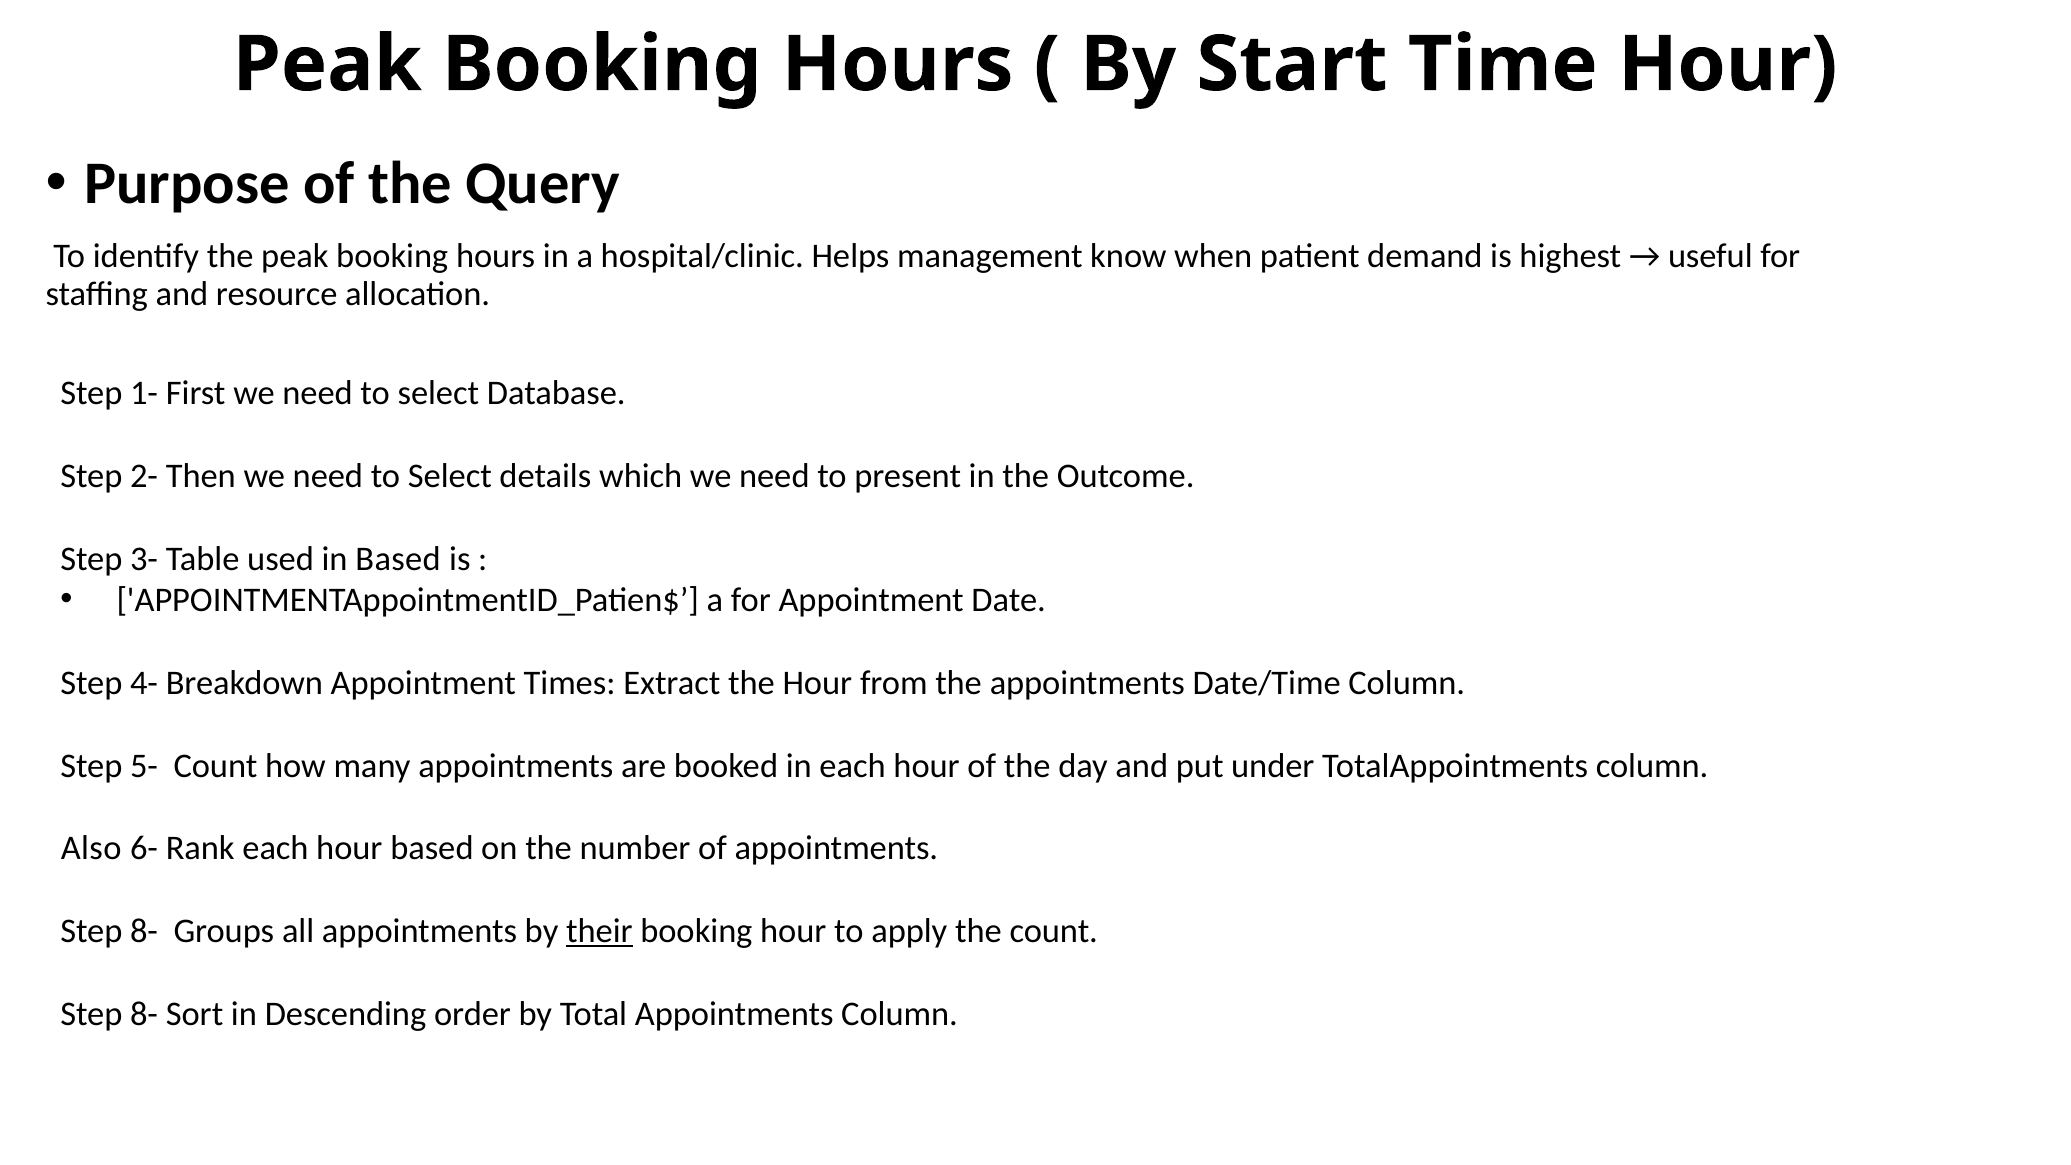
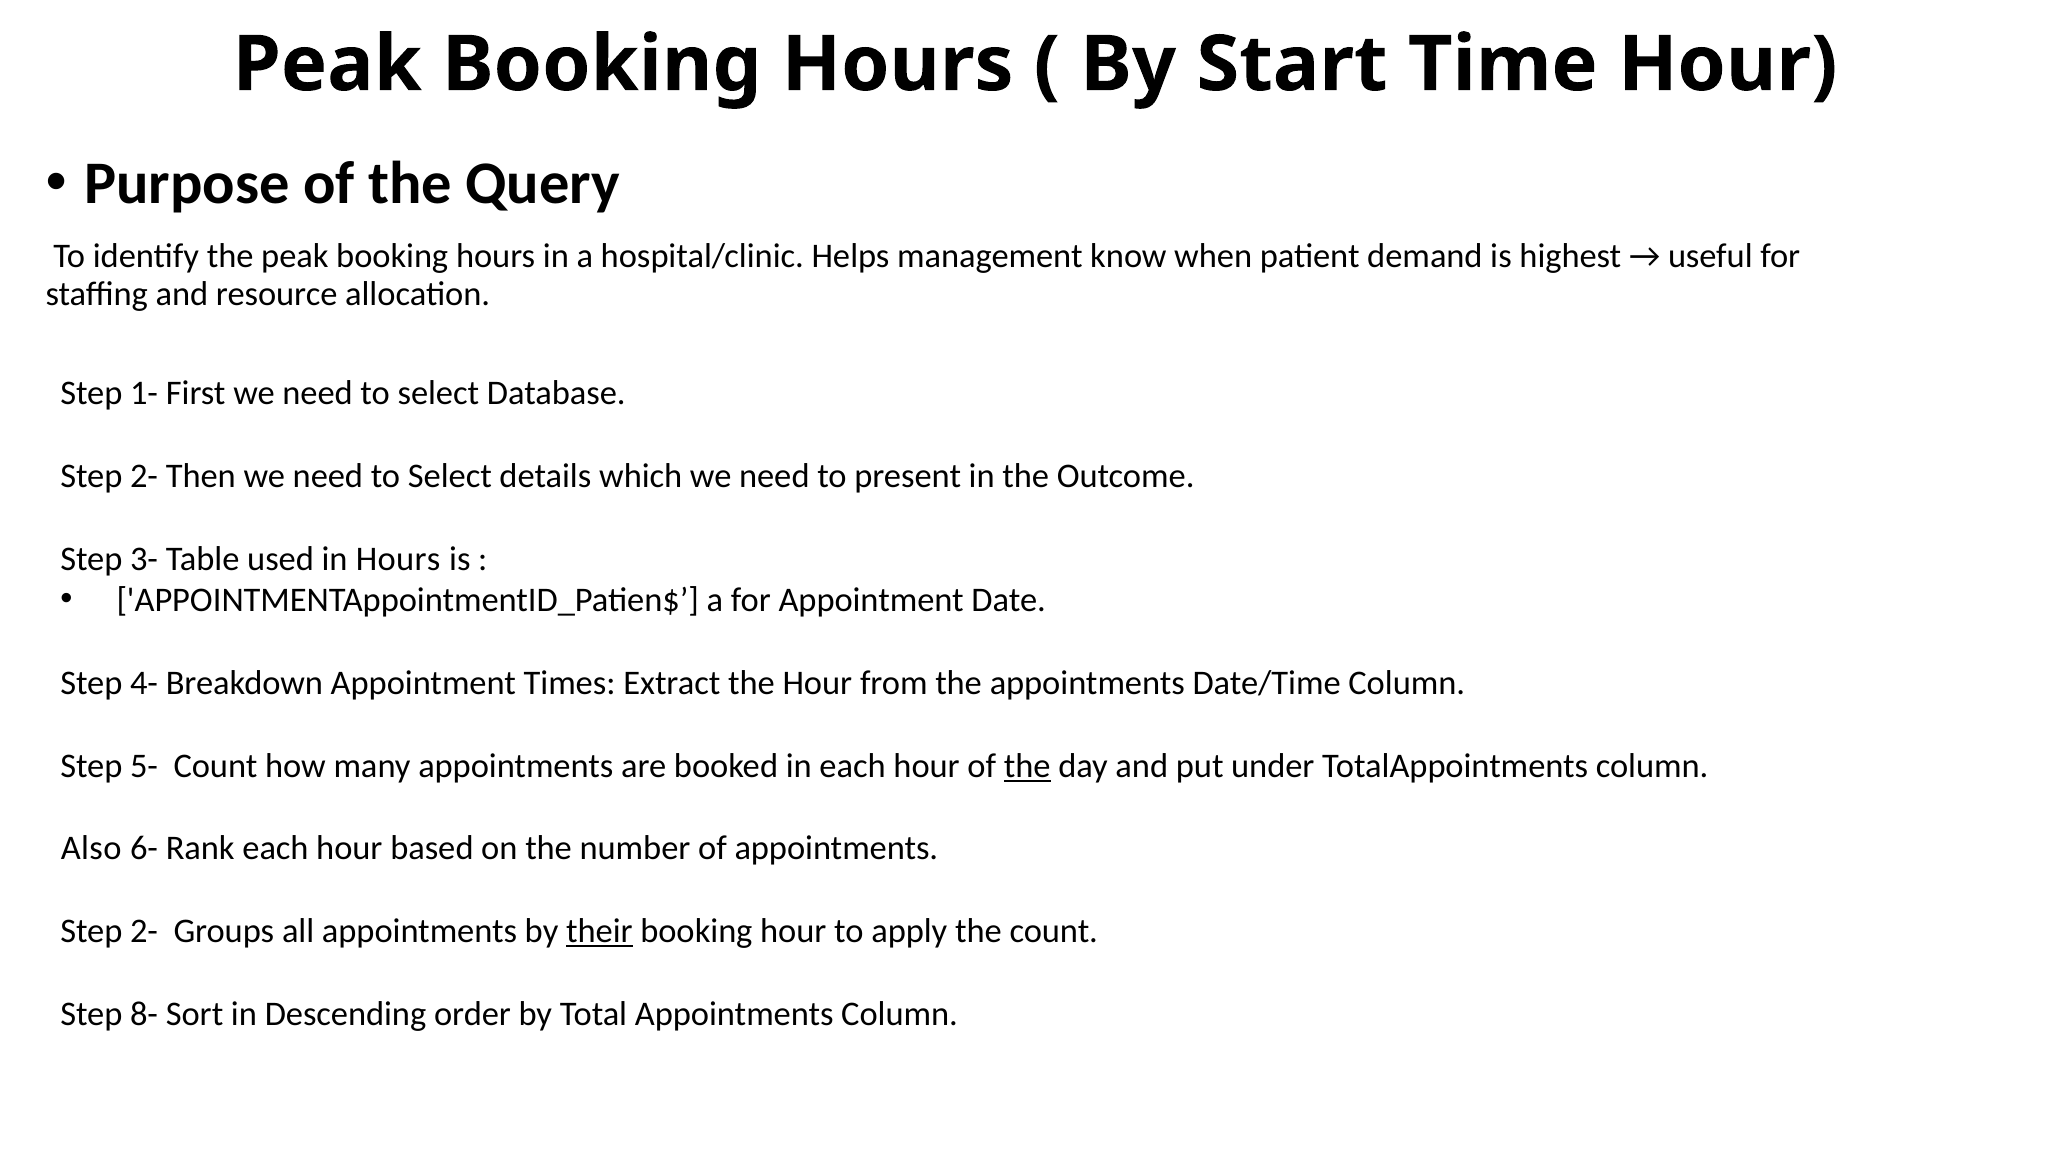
in Based: Based -> Hours (398, 559)
the underline: none -> present (1027, 766)
8-: 8- -> 2- (144, 931)
